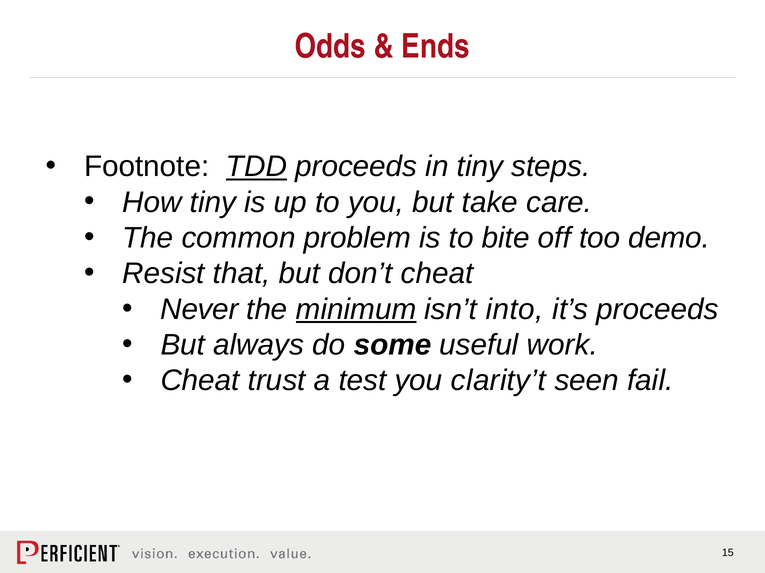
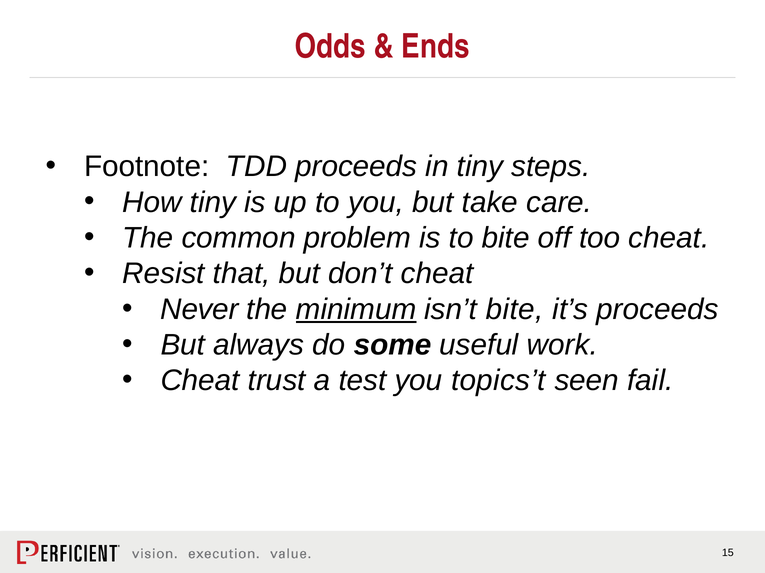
TDD underline: present -> none (256, 167)
too demo: demo -> cheat (669, 238)
isn’t into: into -> bite (515, 310)
clarity’t: clarity’t -> topics’t (498, 381)
